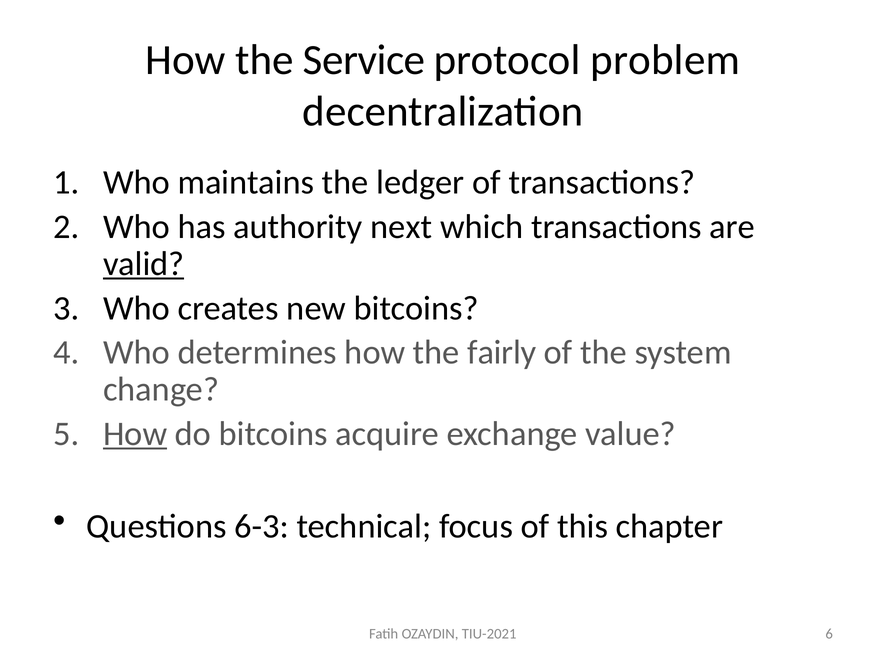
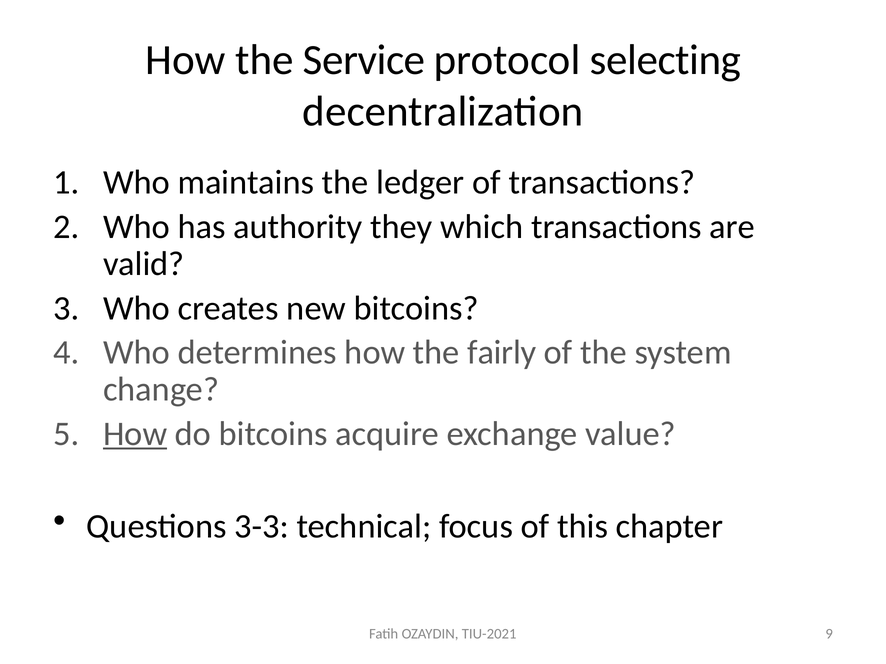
problem: problem -> selecting (665, 60)
next: next -> they (401, 227)
valid underline: present -> none (144, 264)
6-3: 6-3 -> 3-3 (262, 527)
6: 6 -> 9 (829, 634)
